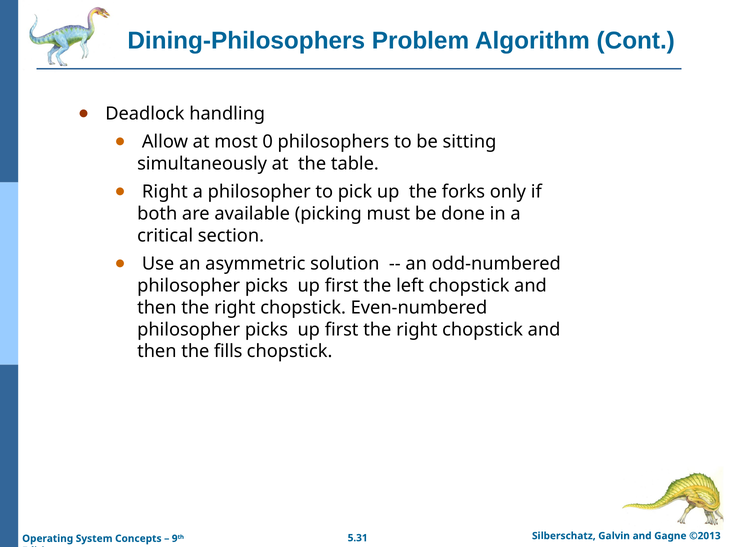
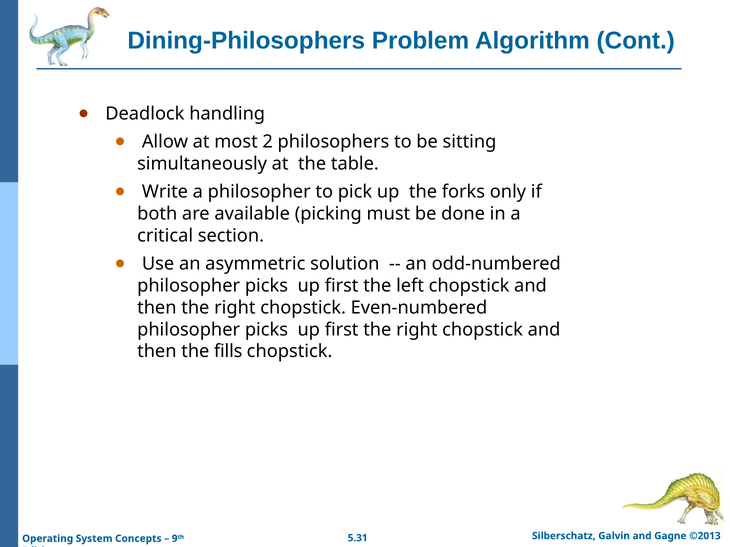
0: 0 -> 2 (268, 142)
Right: Right -> Write (165, 192)
